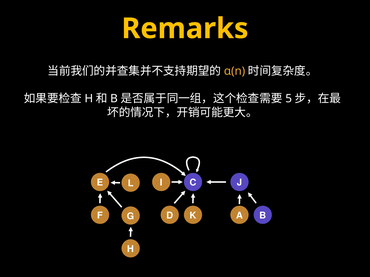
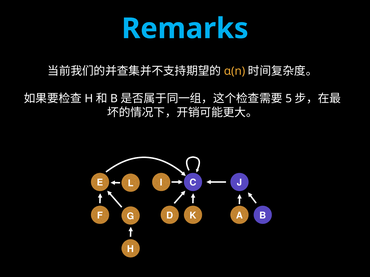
Remarks colour: yellow -> light blue (185, 29)
